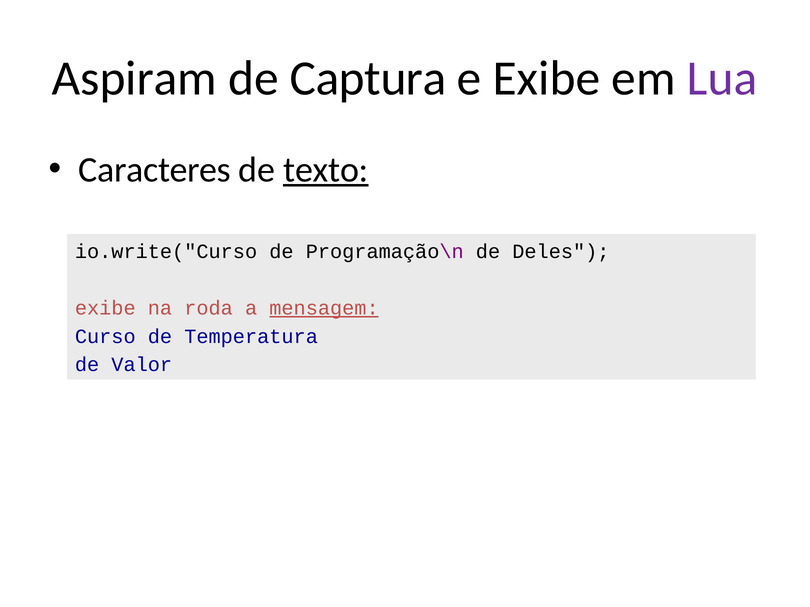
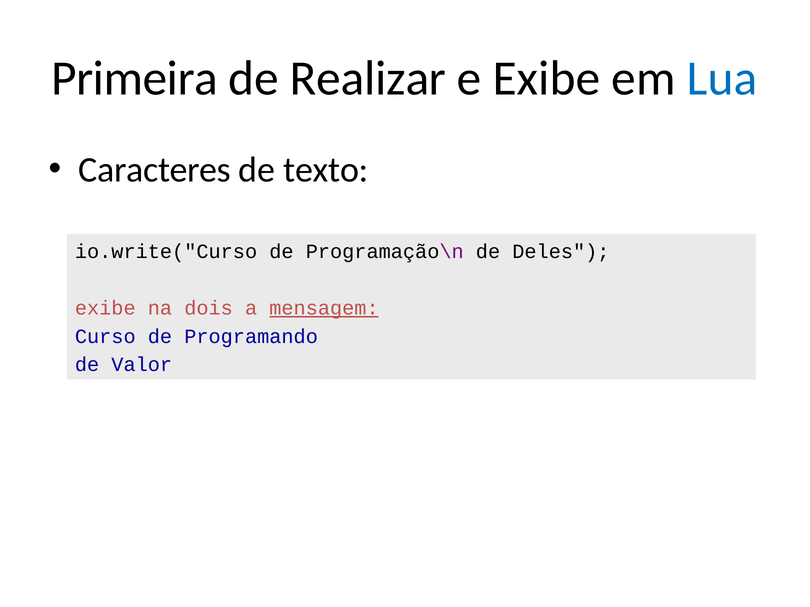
Aspiram: Aspiram -> Primeira (135, 78)
Captura: Captura -> Realizar (368, 78)
Lua colour: purple -> blue (722, 78)
texto underline: present -> none (326, 170)
roda: roda -> dois (209, 308)
Temperatura: Temperatura -> Programando (251, 337)
